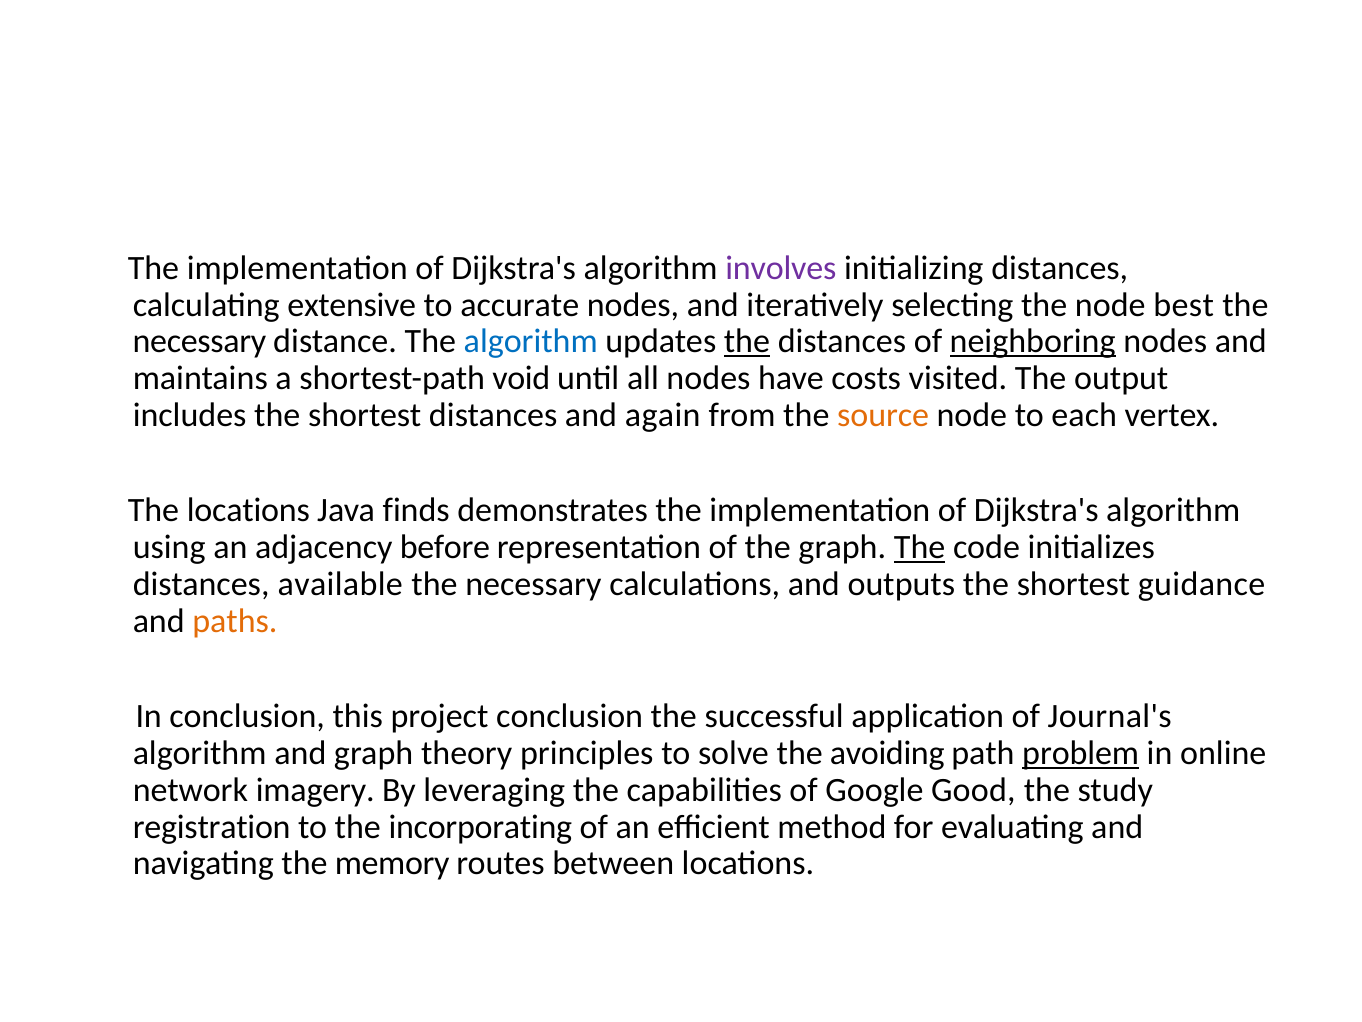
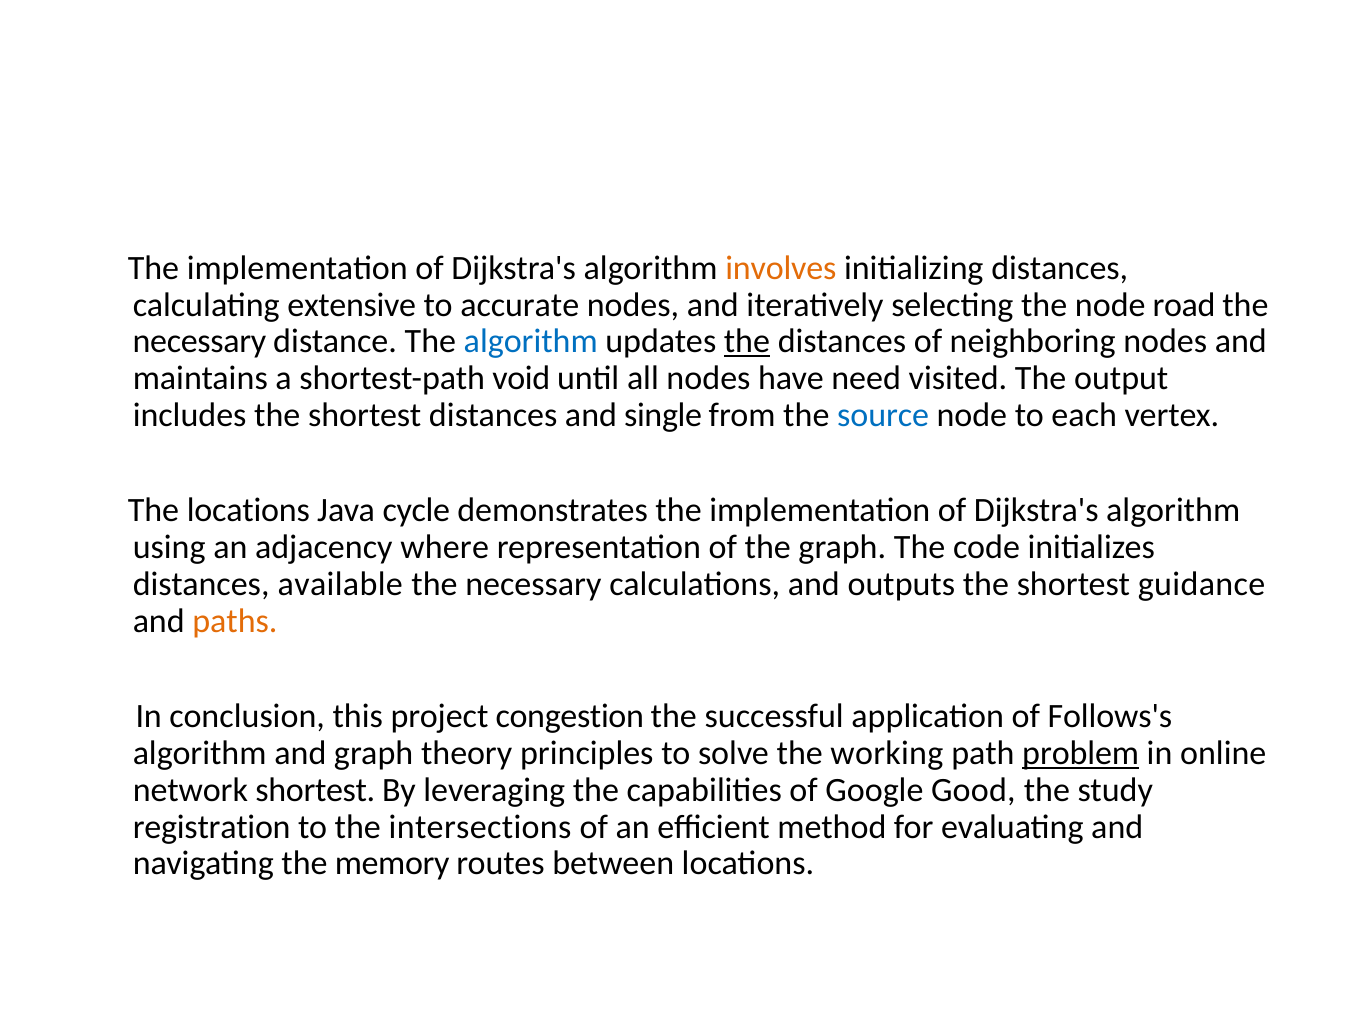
involves colour: purple -> orange (781, 268)
best: best -> road (1184, 305)
neighboring underline: present -> none (1033, 342)
costs: costs -> need (866, 378)
again: again -> single (663, 415)
source colour: orange -> blue (883, 415)
finds: finds -> cycle (416, 510)
before: before -> where (445, 547)
The underline: present -> none (920, 547)
project conclusion: conclusion -> congestion (570, 716)
Journal's: Journal's -> Follows's (1110, 716)
avoiding: avoiding -> working (887, 753)
network imagery: imagery -> shortest (315, 790)
incorporating: incorporating -> intersections (480, 827)
